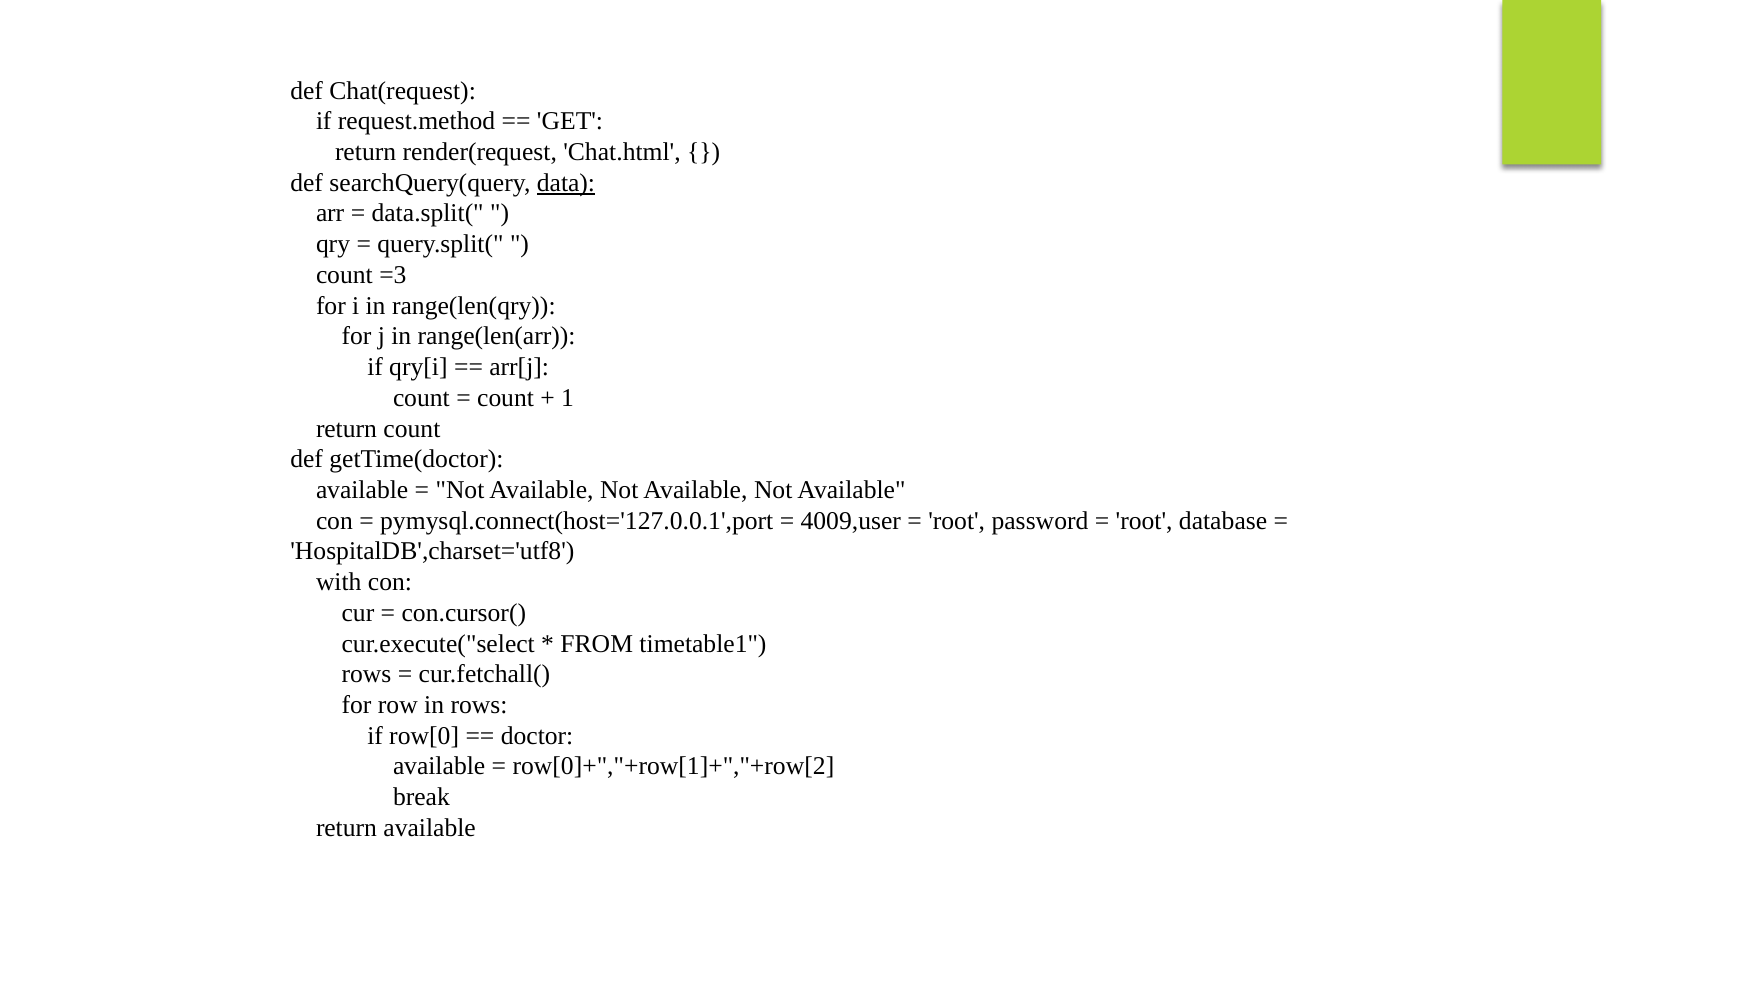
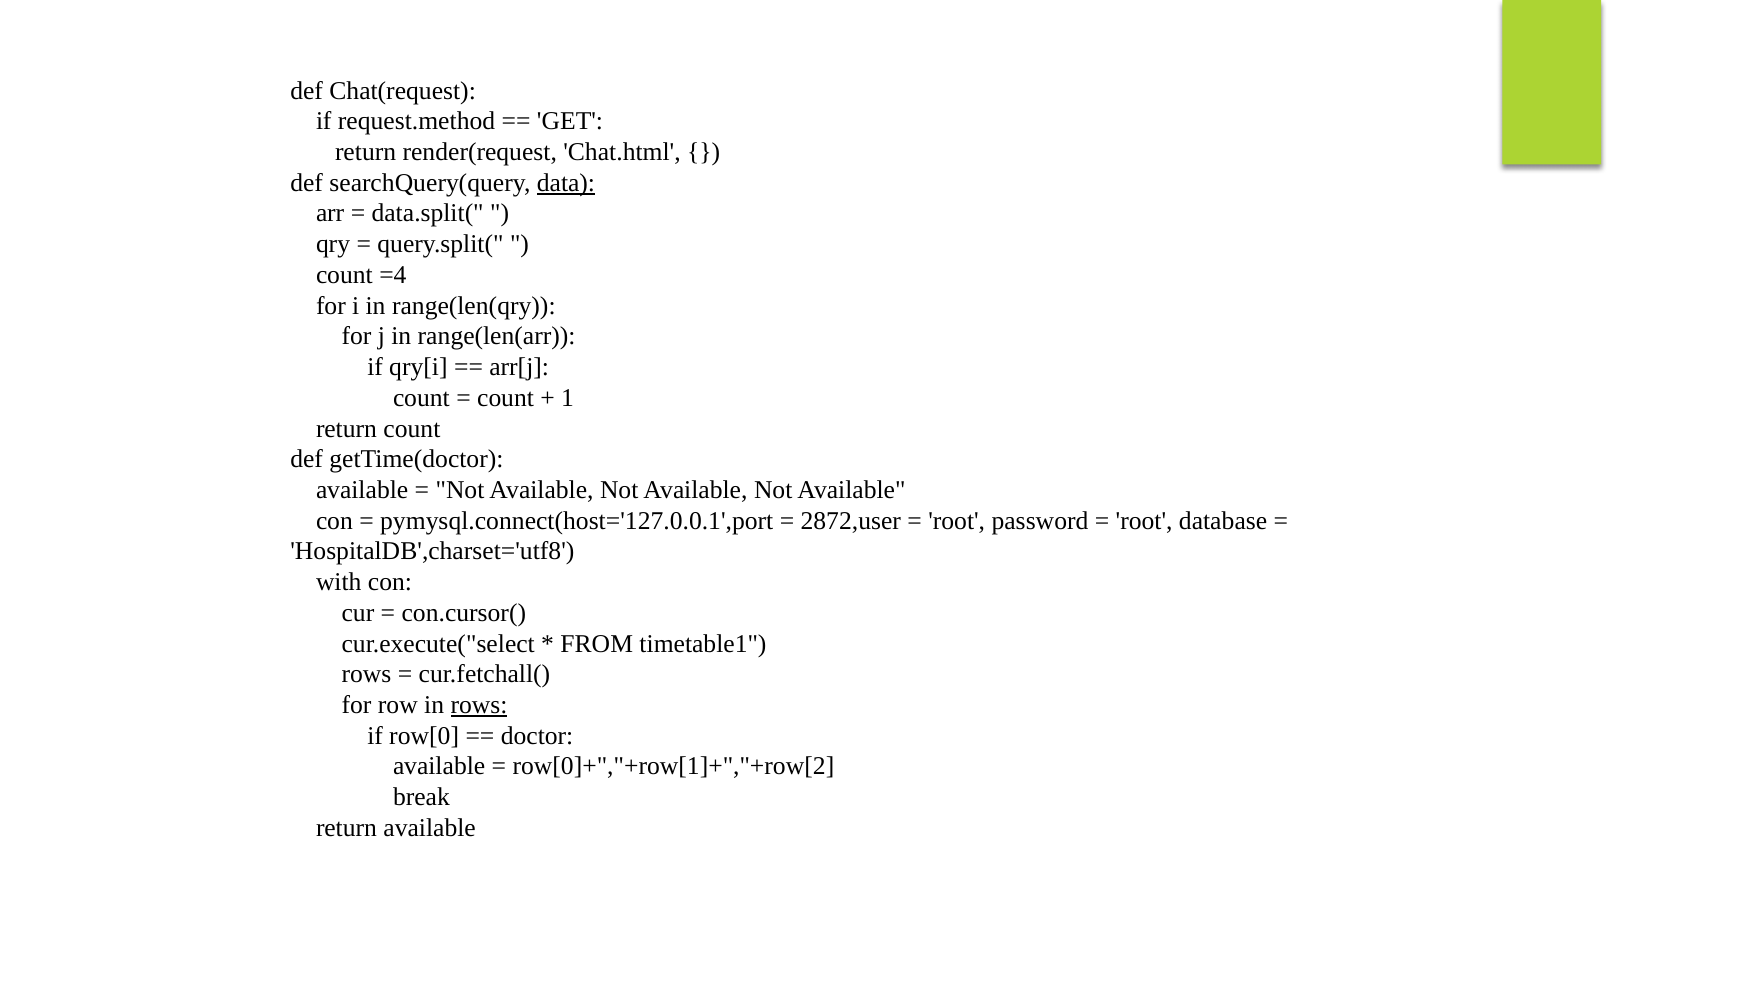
=3: =3 -> =4 (393, 275)
4009,user: 4009,user -> 2872,user (851, 521)
rows underline: none -> present (479, 705)
